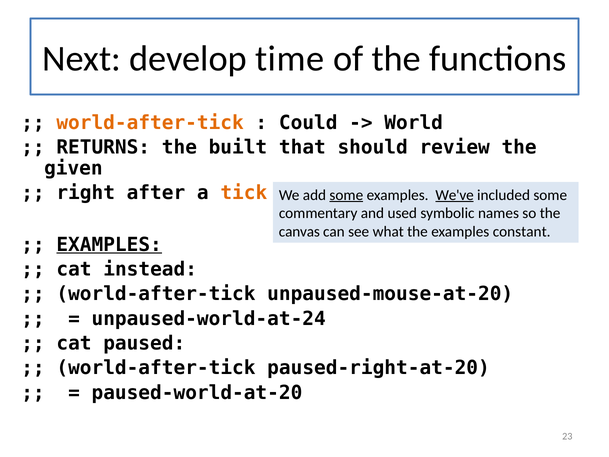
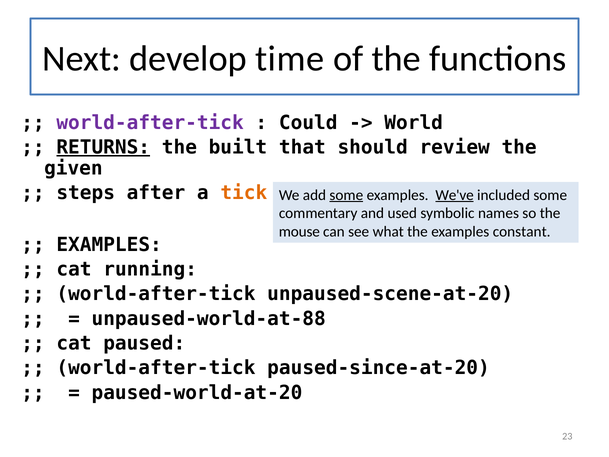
world-after-tick colour: orange -> purple (150, 123)
RETURNS underline: none -> present (103, 147)
right: right -> steps (86, 193)
canvas: canvas -> mouse (299, 232)
EXAMPLES underline: present -> none (109, 245)
instead: instead -> running (150, 269)
unpaused-mouse-at-20: unpaused-mouse-at-20 -> unpaused-scene-at-20 (390, 294)
unpaused-world-at-24: unpaused-world-at-24 -> unpaused-world-at-88 (209, 319)
paused-right-at-20: paused-right-at-20 -> paused-since-at-20 (379, 368)
